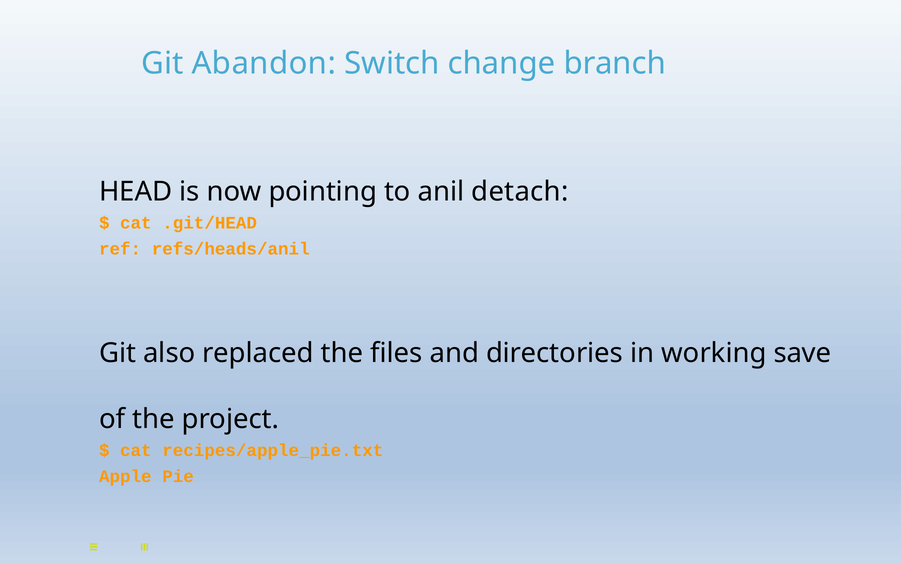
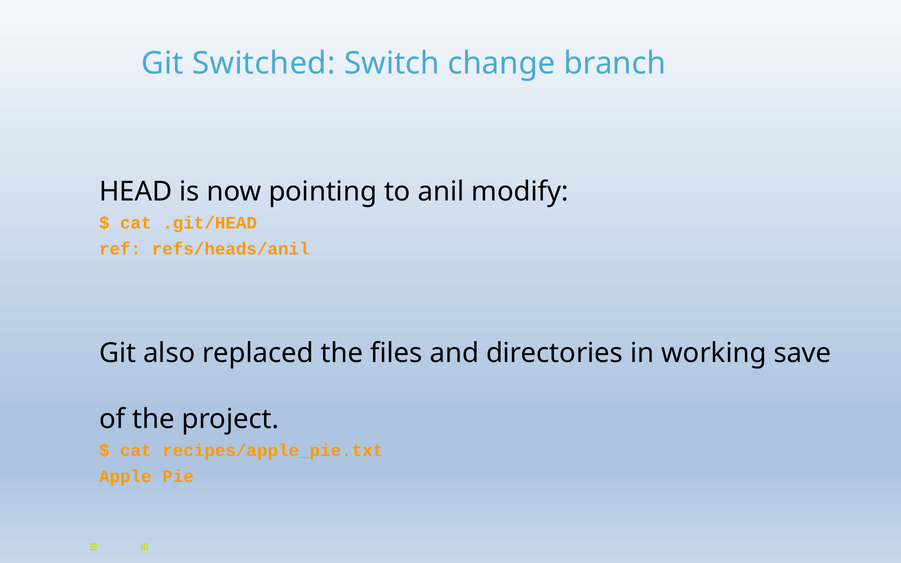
Abandon: Abandon -> Switched (264, 63)
detach: detach -> modify (520, 192)
